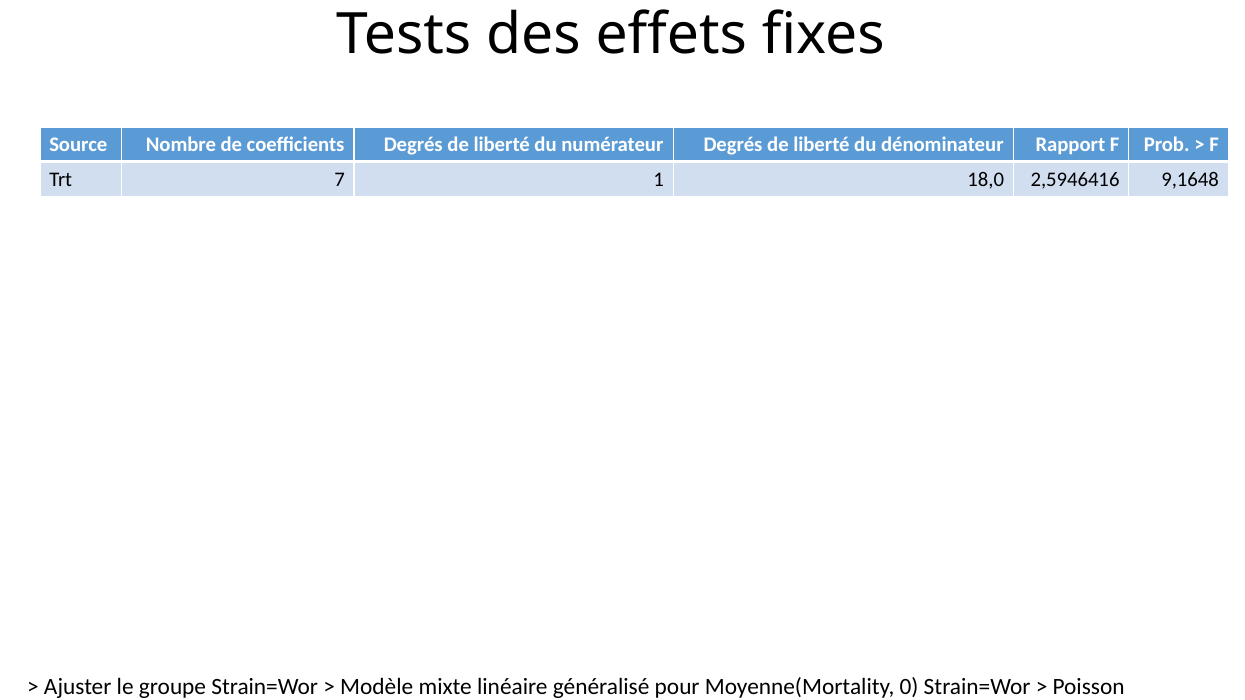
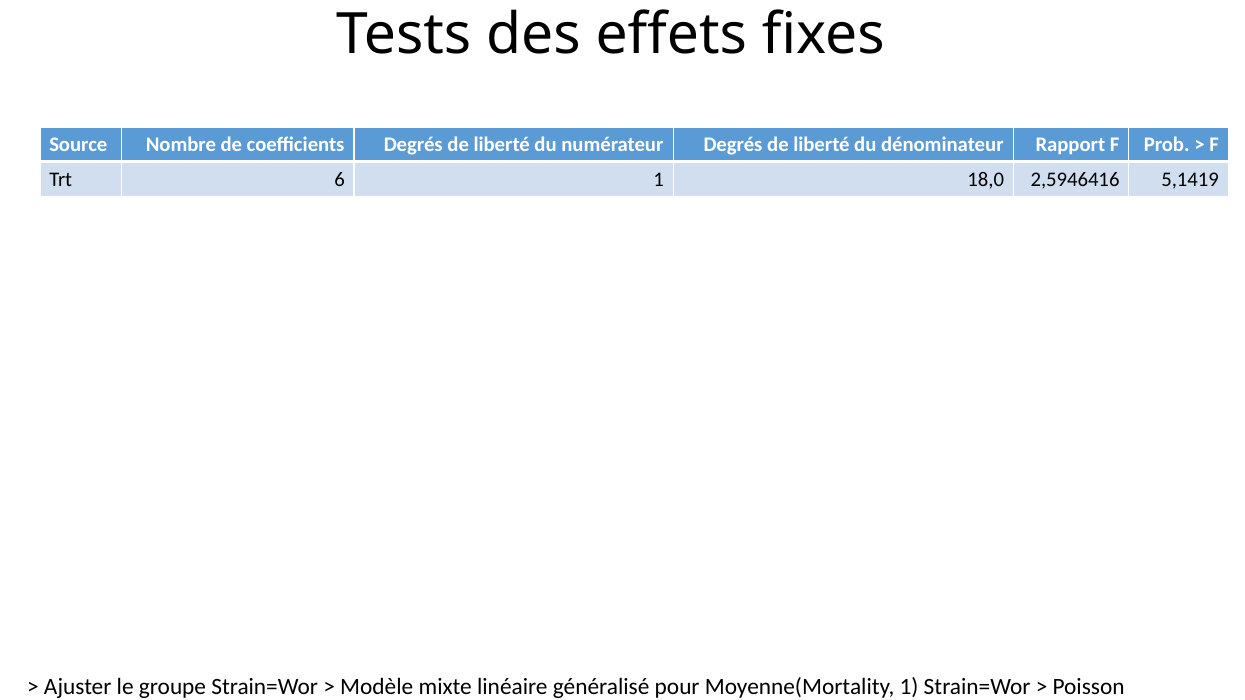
7: 7 -> 6 (340, 179)
9,1648: 9,1648 -> 5,1419 (1190, 179)
Moyenne(Mortality 0: 0 -> 1 (909, 687)
